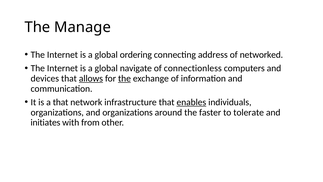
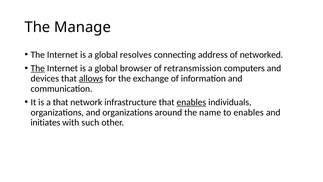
ordering: ordering -> resolves (136, 55)
The underline: none -> present (38, 68)
navigate: navigate -> browser (136, 68)
connectionless: connectionless -> retransmission (193, 68)
the underline: present -> none (124, 78)
faster: faster -> name (210, 112)
to tolerate: tolerate -> enables (249, 112)
from: from -> such (90, 122)
